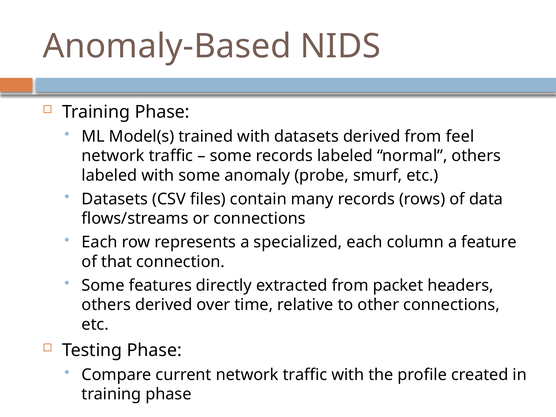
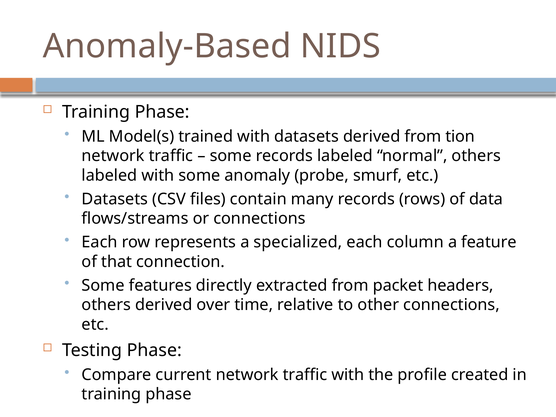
feel: feel -> tion (460, 136)
